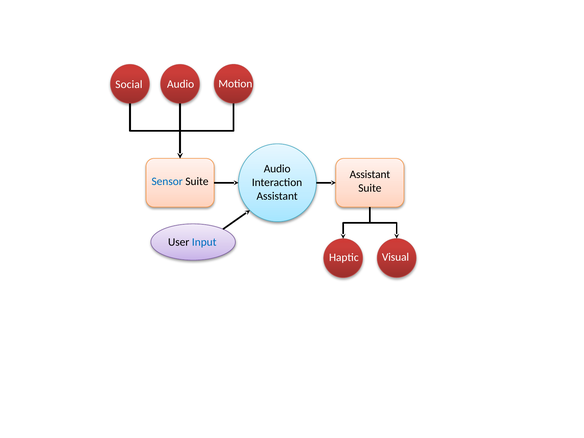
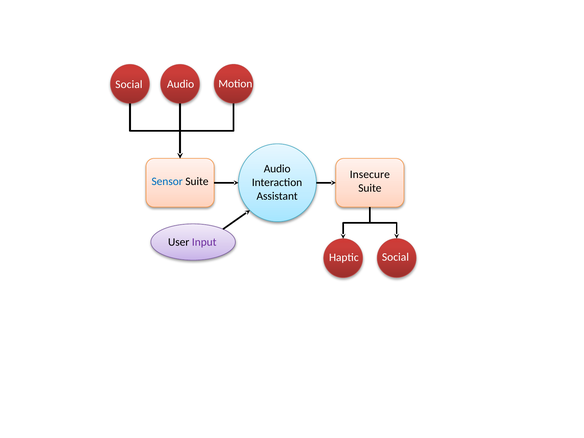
Assistant: Assistant -> Insecure (370, 175)
Input colour: blue -> purple (204, 242)
Haptic Visual: Visual -> Social (395, 257)
